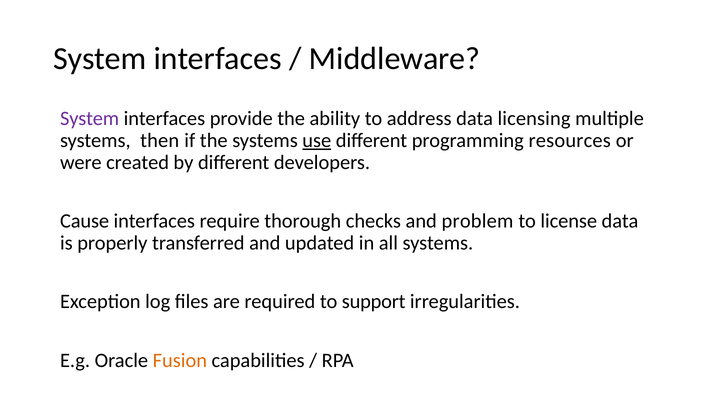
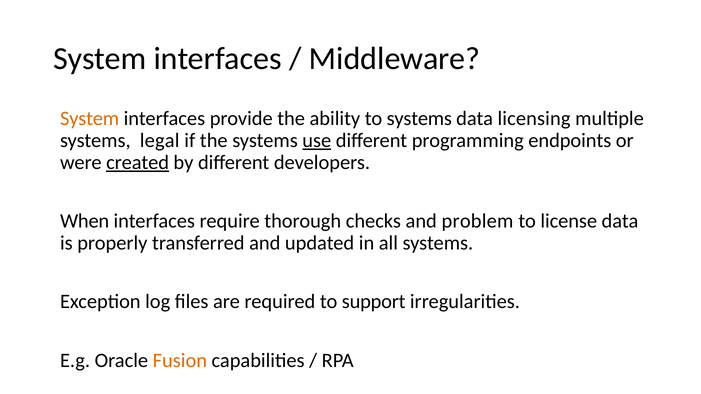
System colour: purple -> orange (90, 118)
to address: address -> systems (419, 118)
then: then -> legal (160, 141)
resources: resources -> endpoints (570, 141)
created underline: none -> present (138, 163)
Cause: Cause -> When (85, 221)
